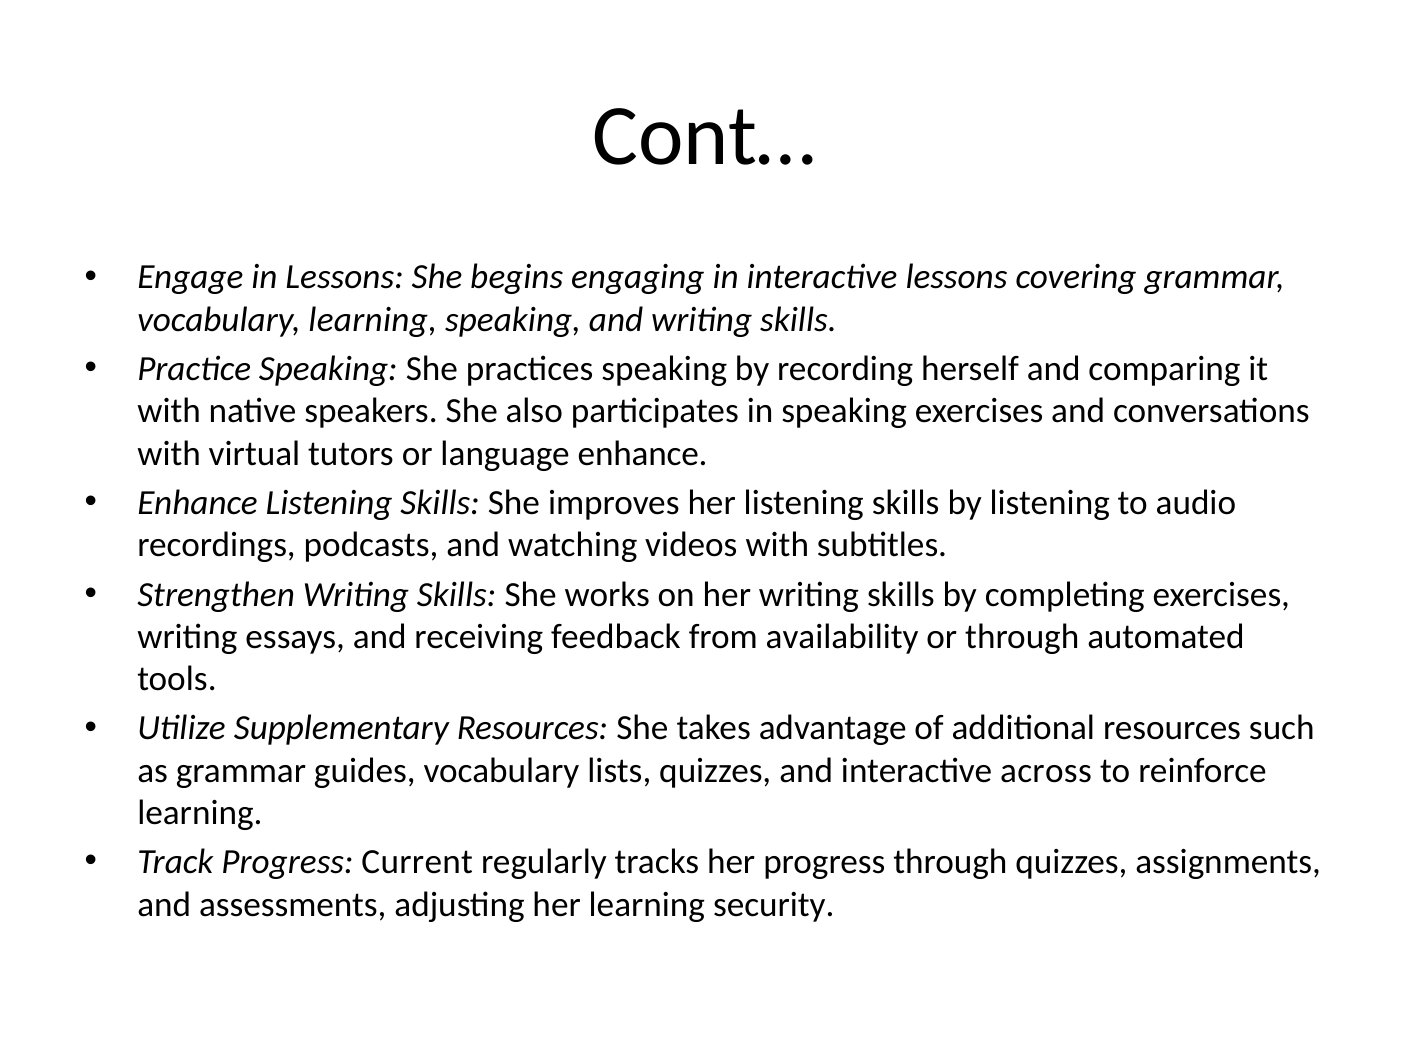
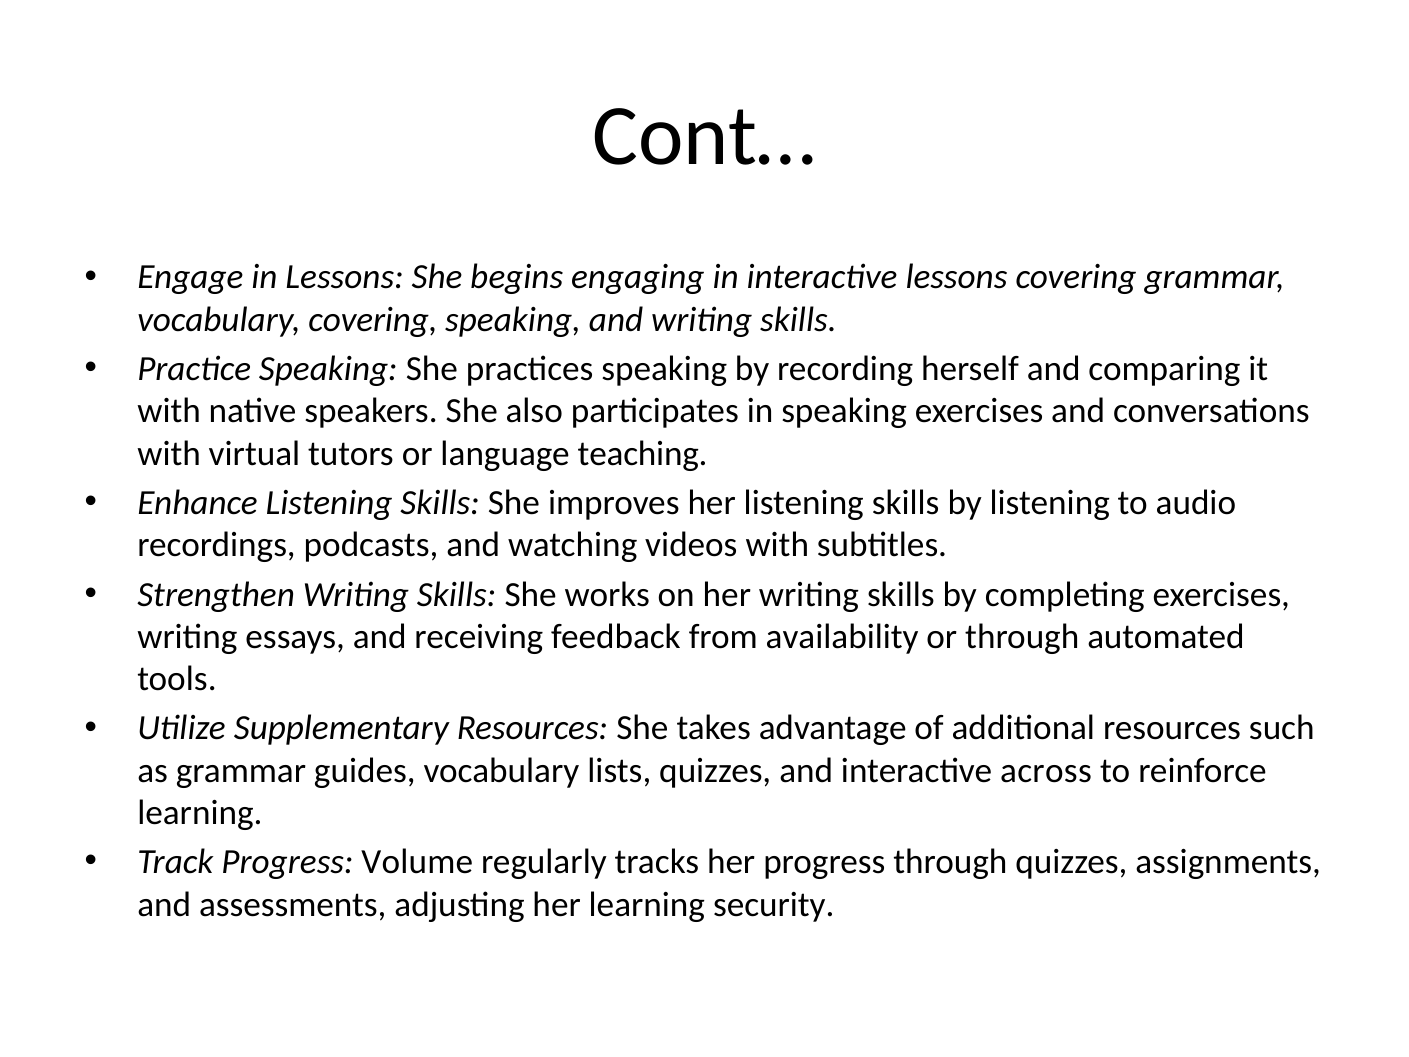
vocabulary learning: learning -> covering (373, 319)
language enhance: enhance -> teaching (643, 453)
Current: Current -> Volume (417, 862)
